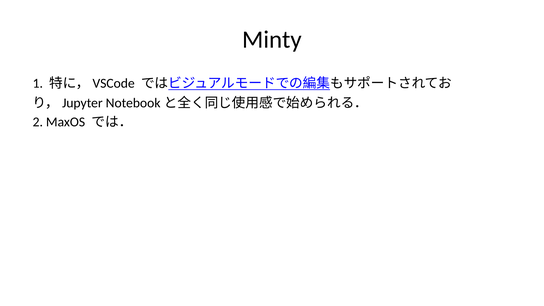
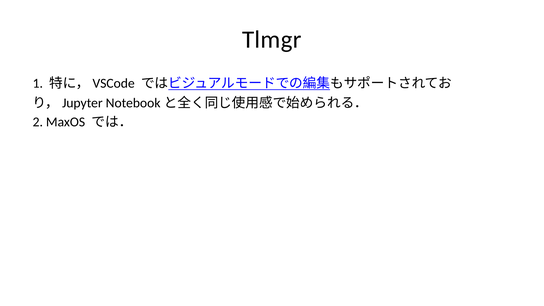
Minty: Minty -> Tlmgr (272, 39)
